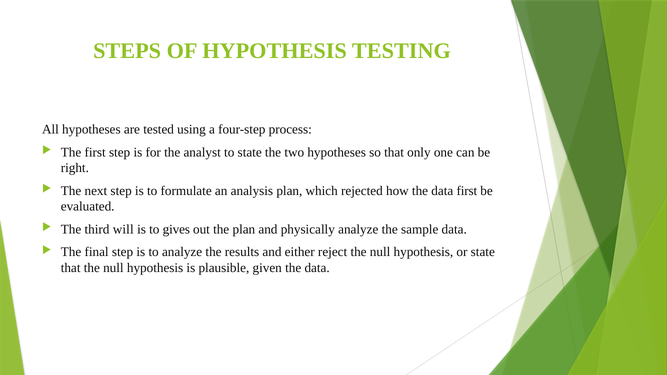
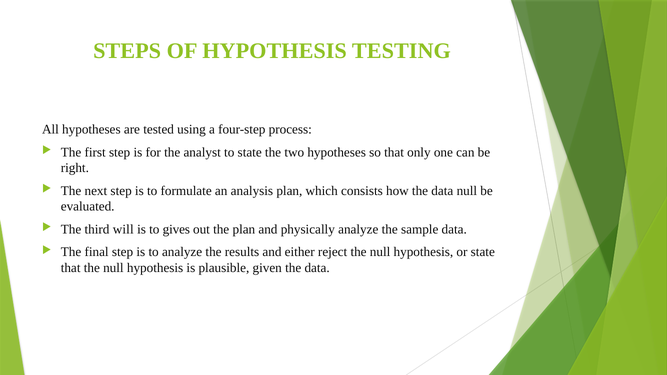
rejected: rejected -> consists (362, 191)
data first: first -> null (467, 191)
